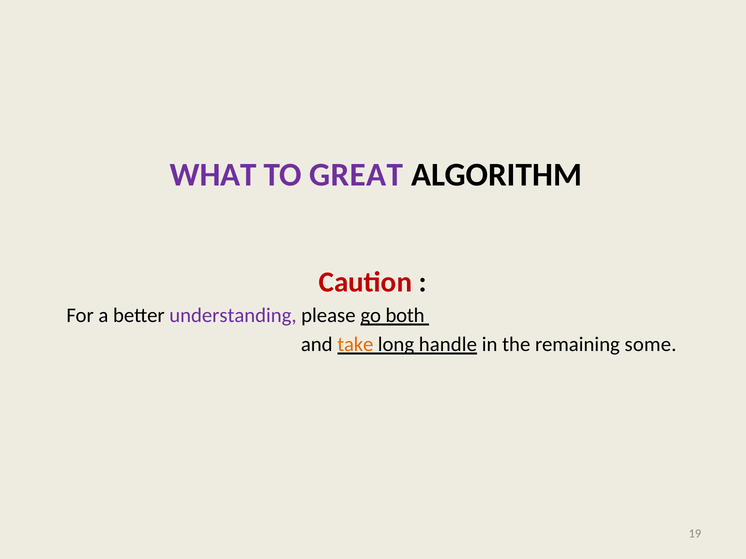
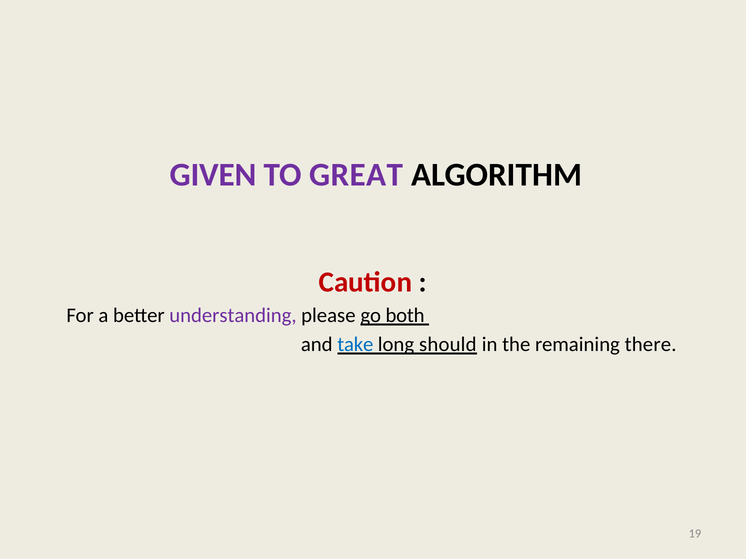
WHAT: WHAT -> GIVEN (213, 175)
take colour: orange -> blue (355, 345)
handle: handle -> should (448, 345)
some: some -> there (651, 345)
